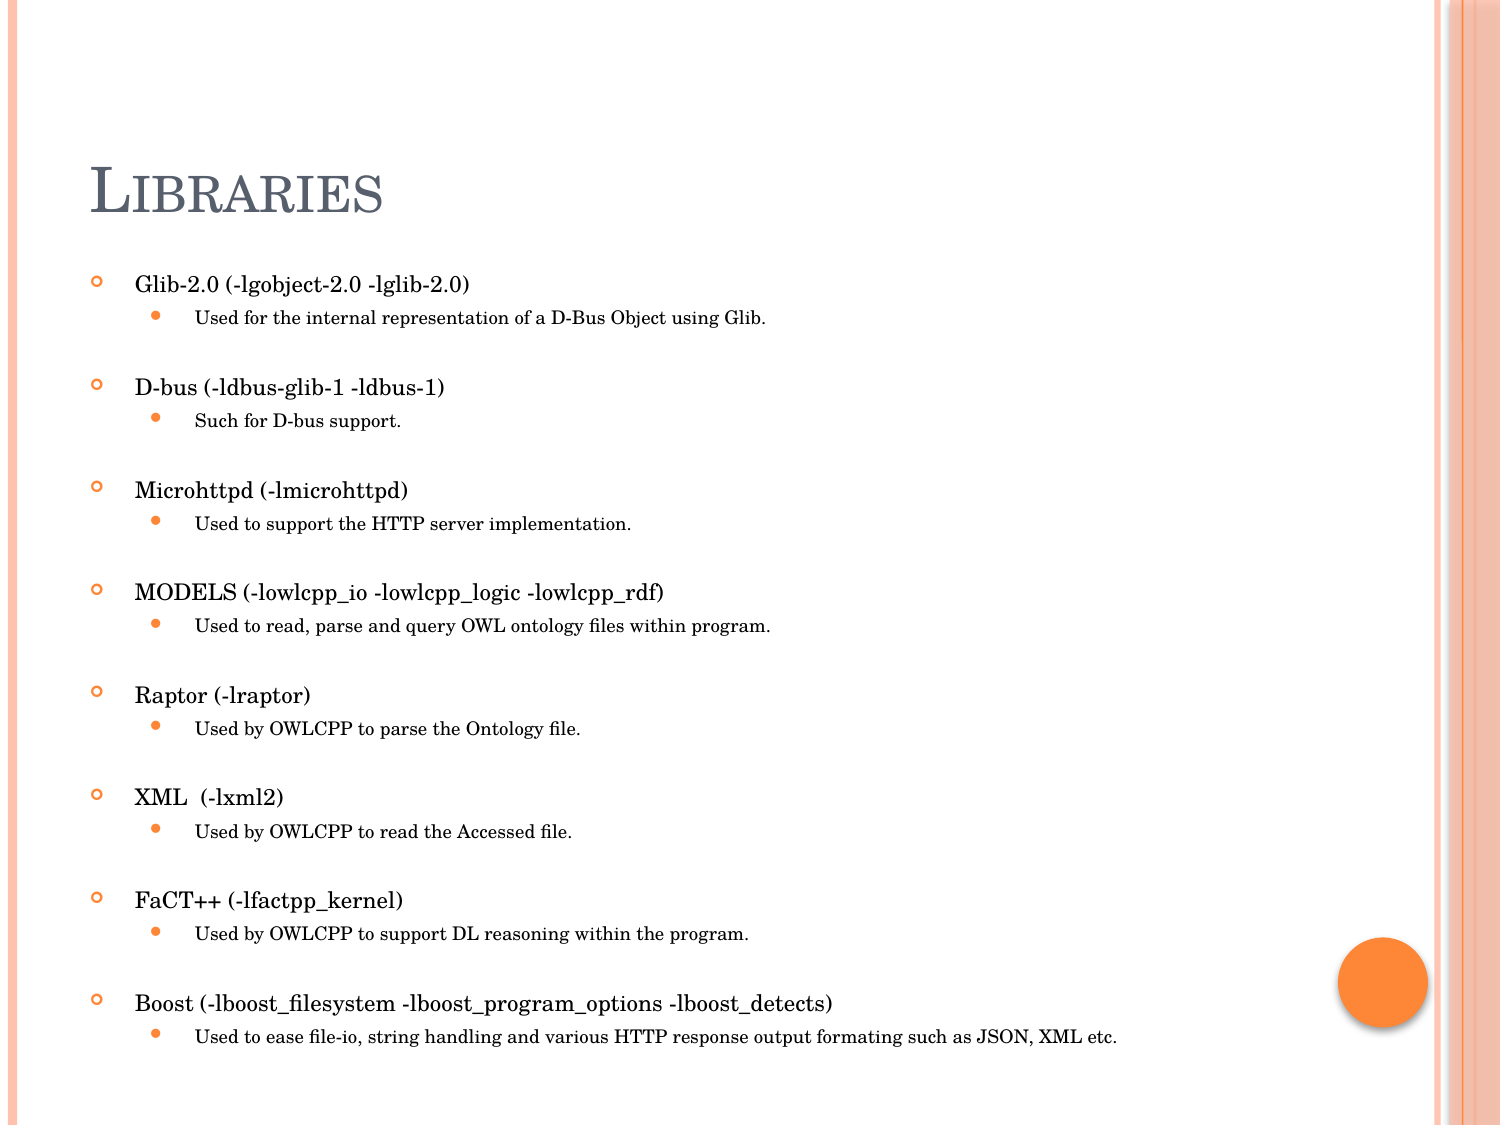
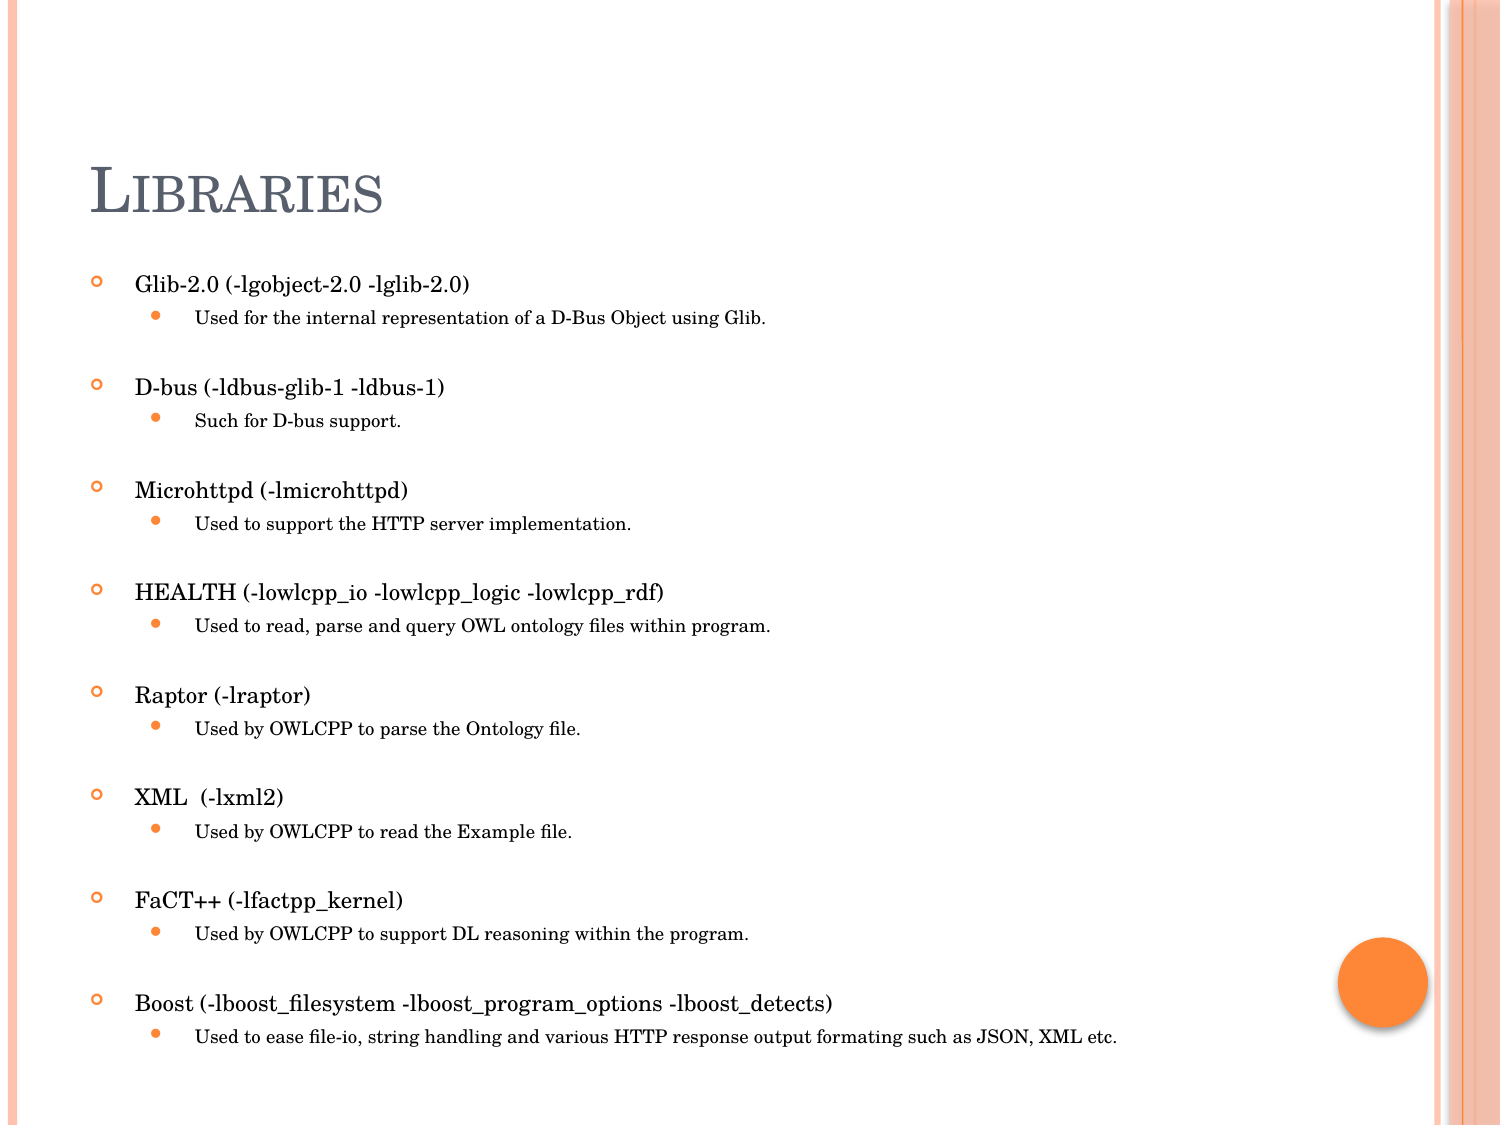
MODELS: MODELS -> HEALTH (186, 593)
Accessed: Accessed -> Example (496, 832)
